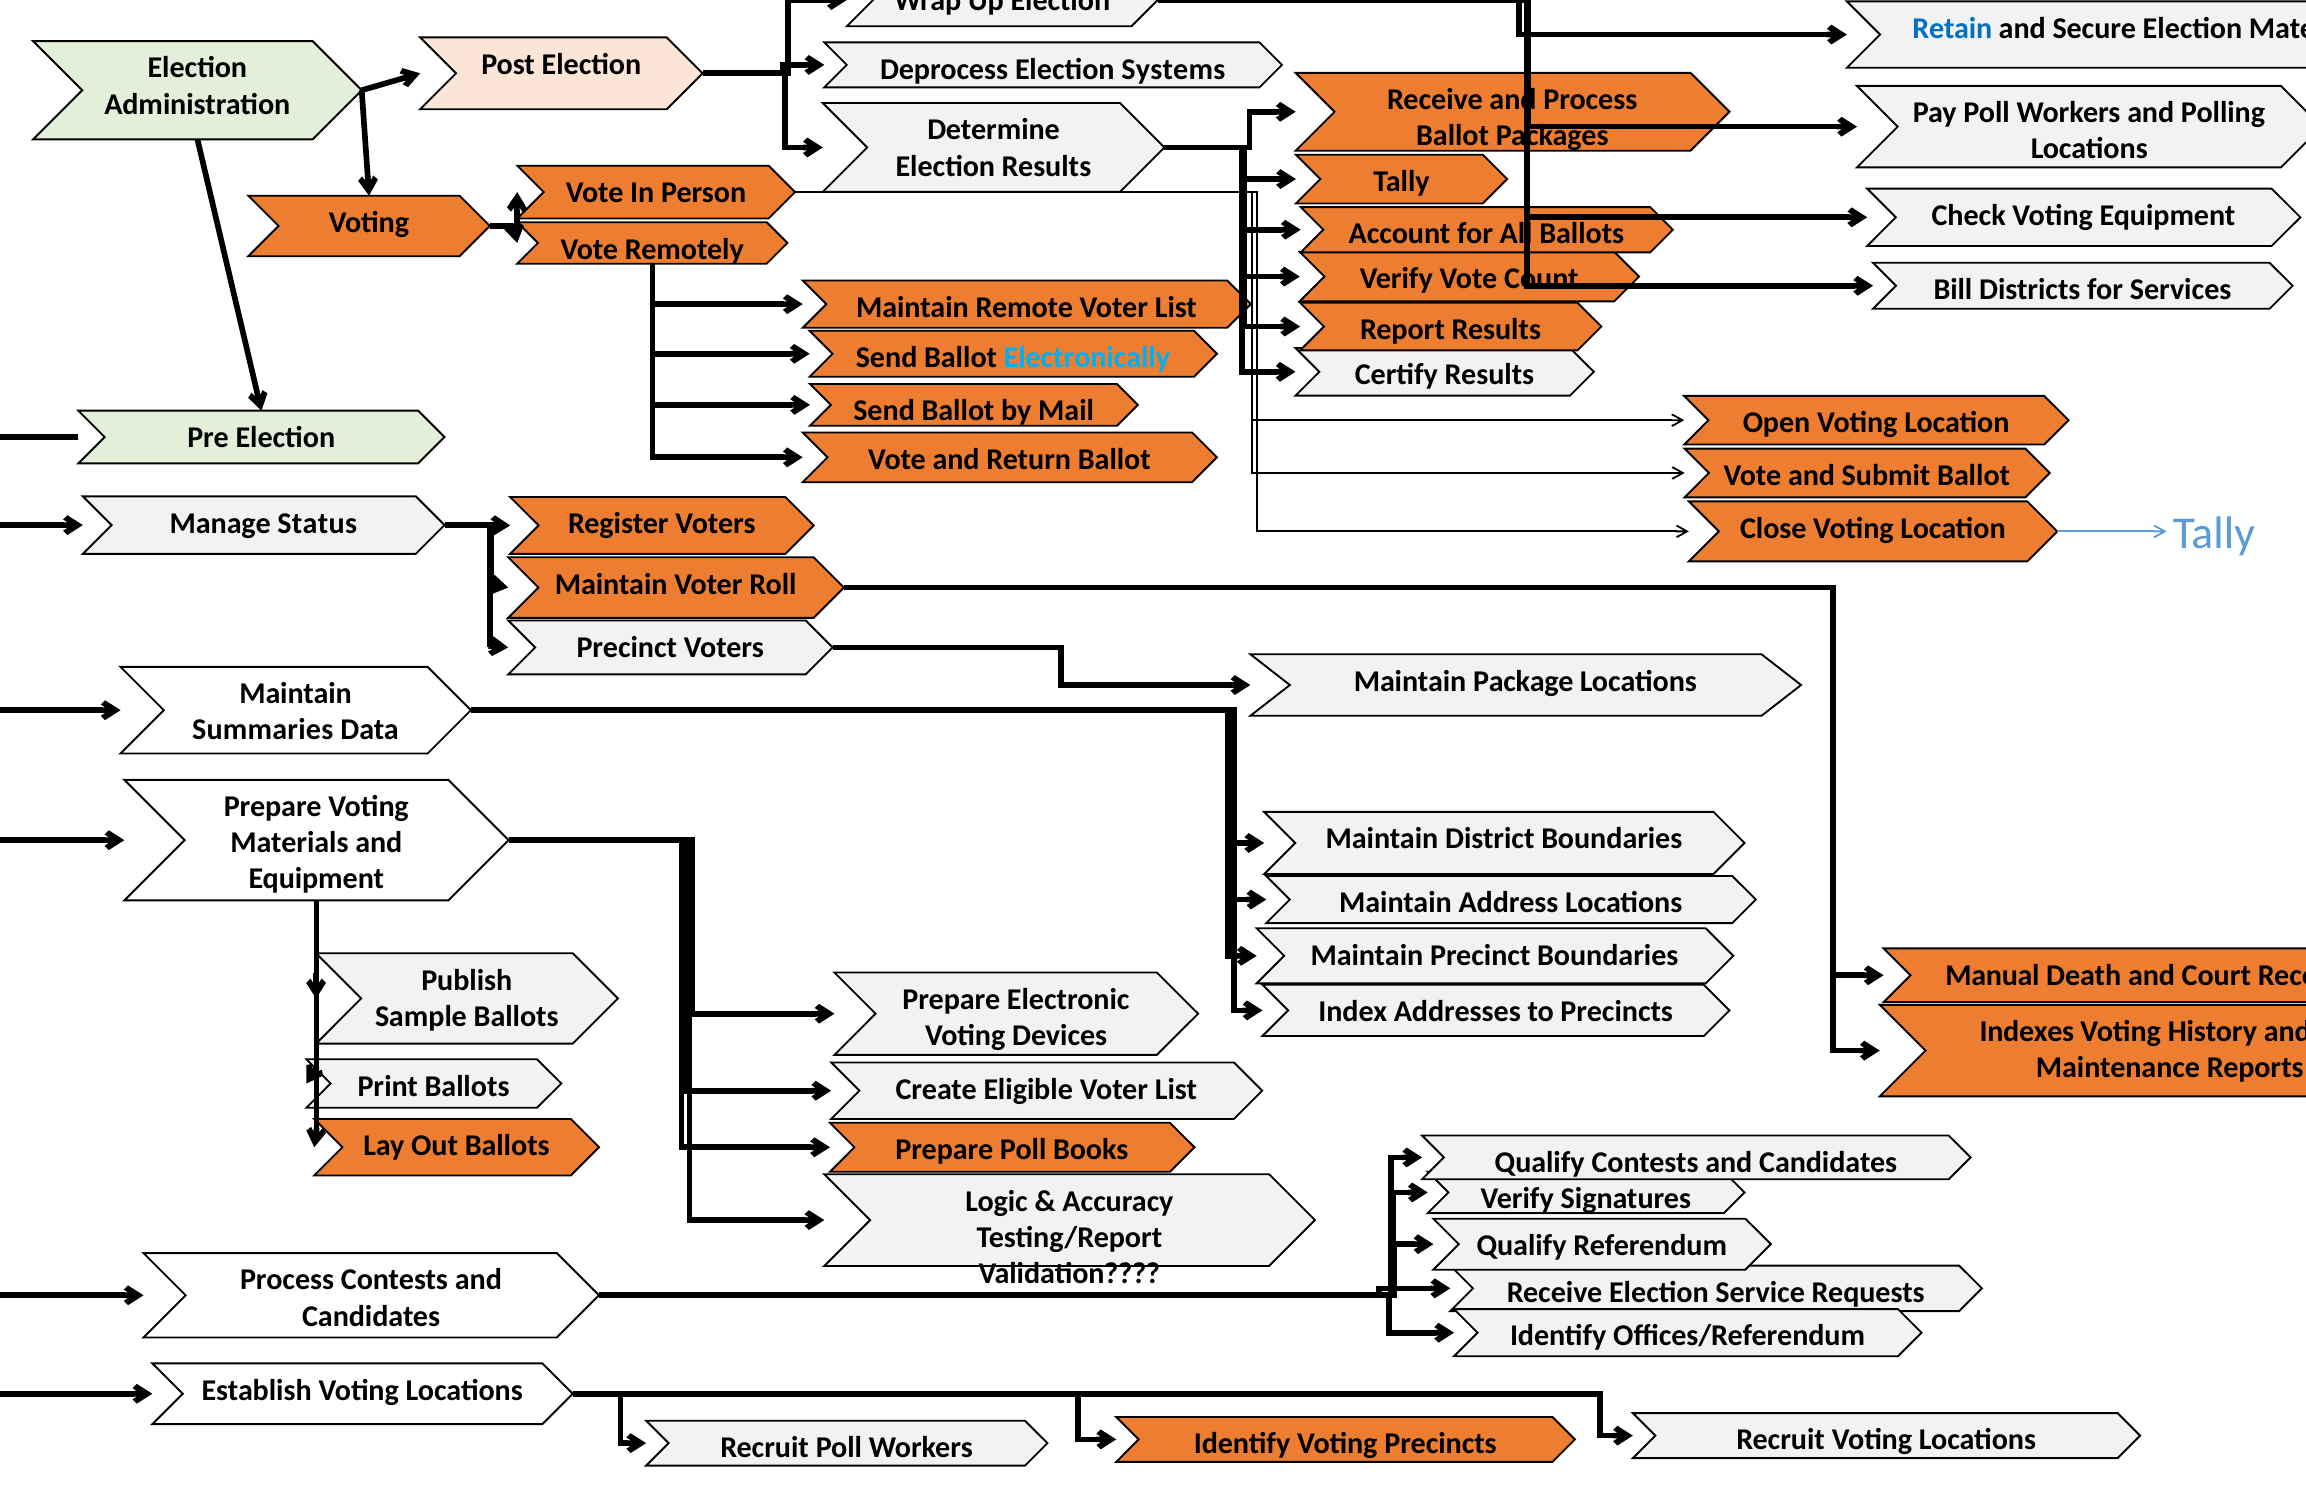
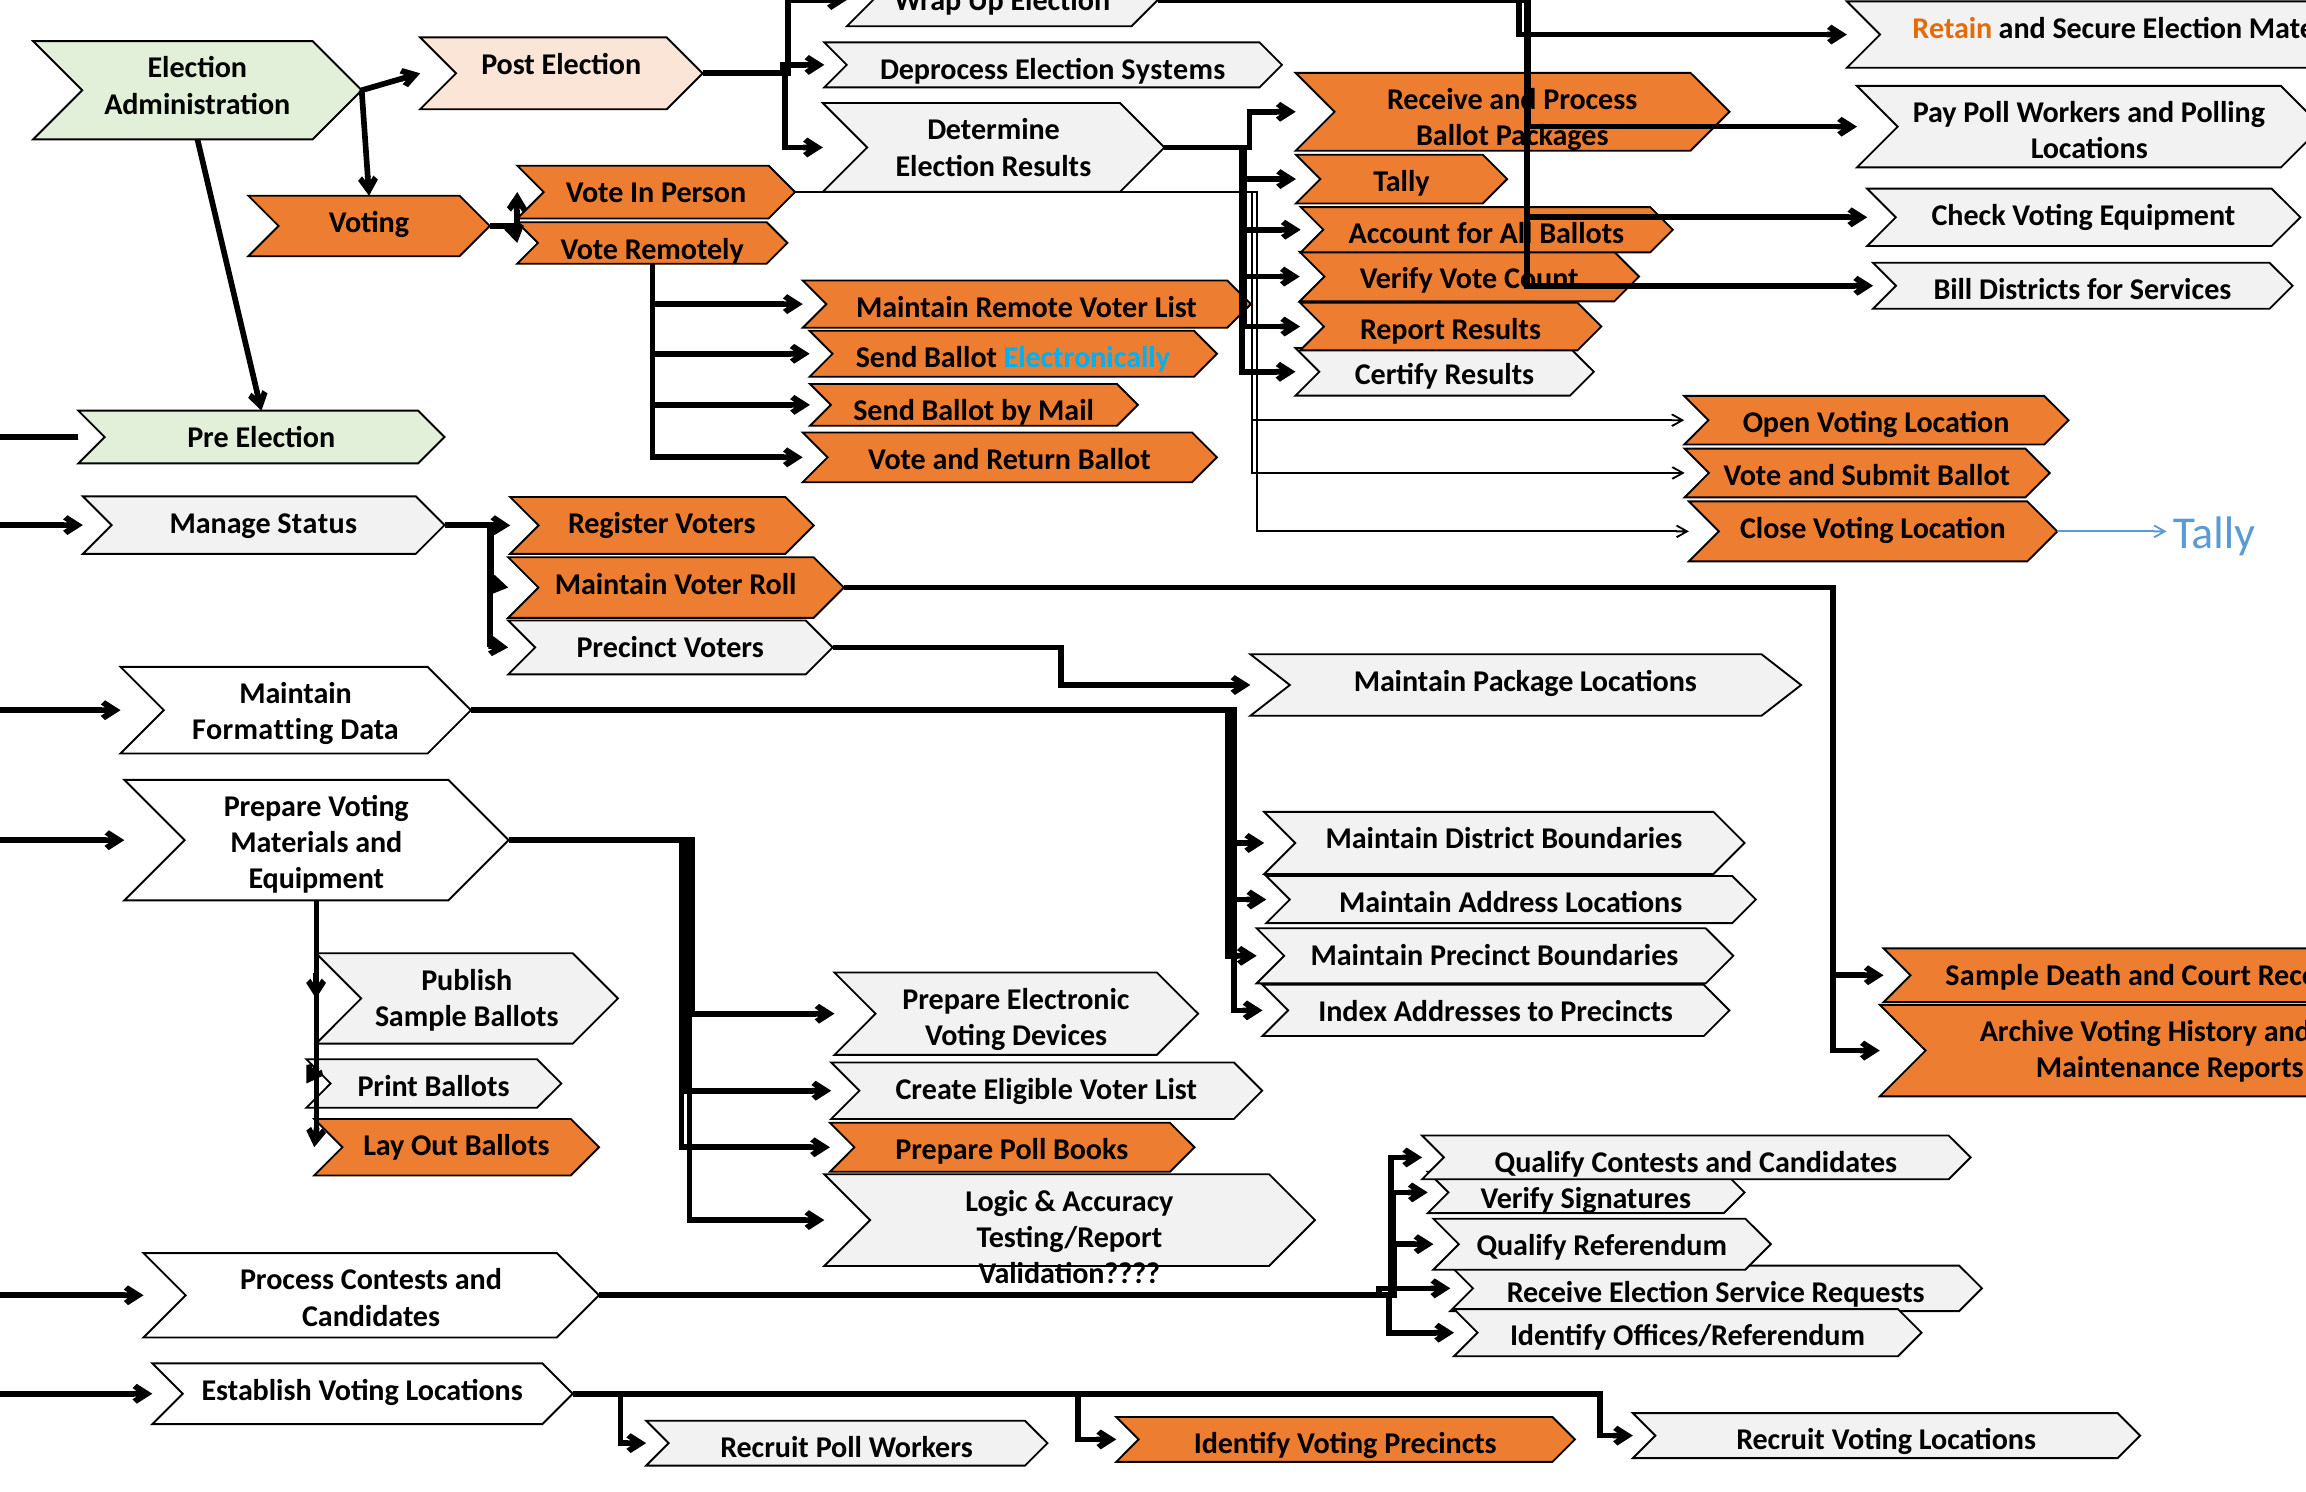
Retain colour: blue -> orange (1952, 28)
Summaries: Summaries -> Formatting (263, 730)
Manual: Manual -> Sample (1992, 975)
Indexes: Indexes -> Archive (2027, 1032)
